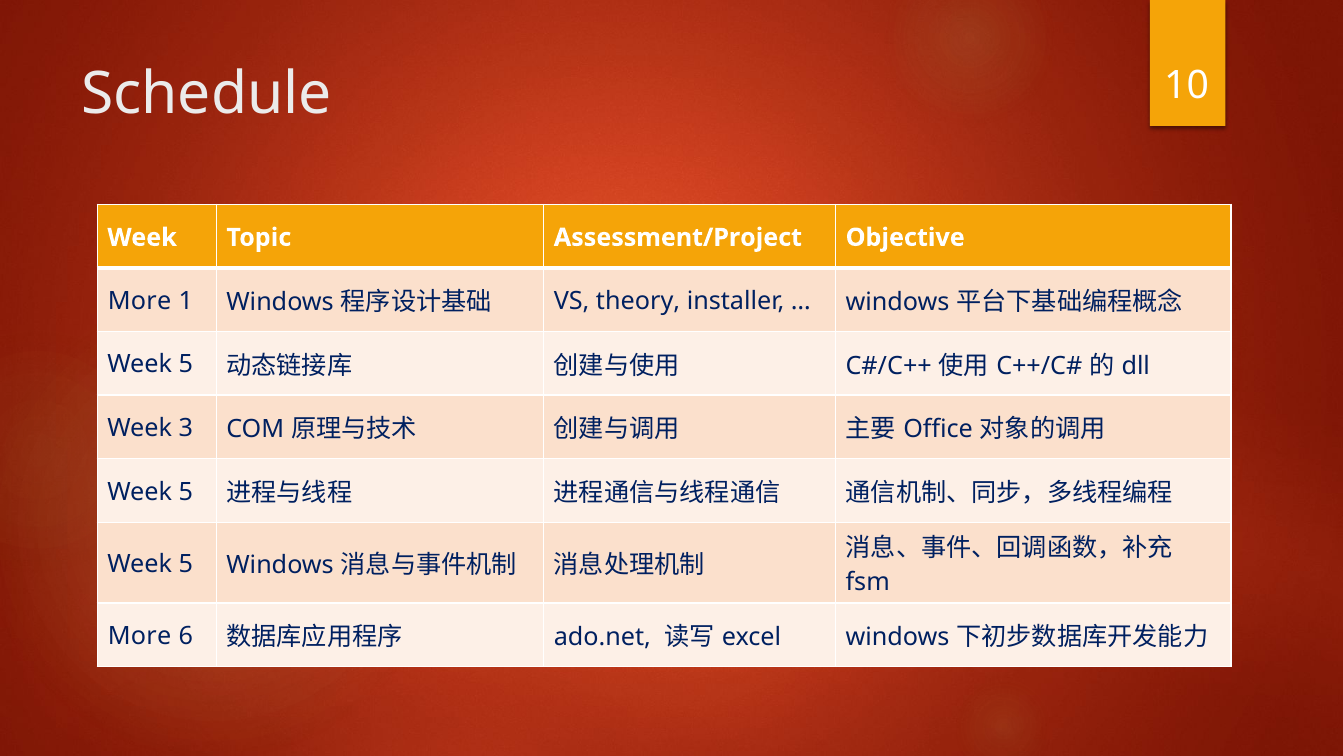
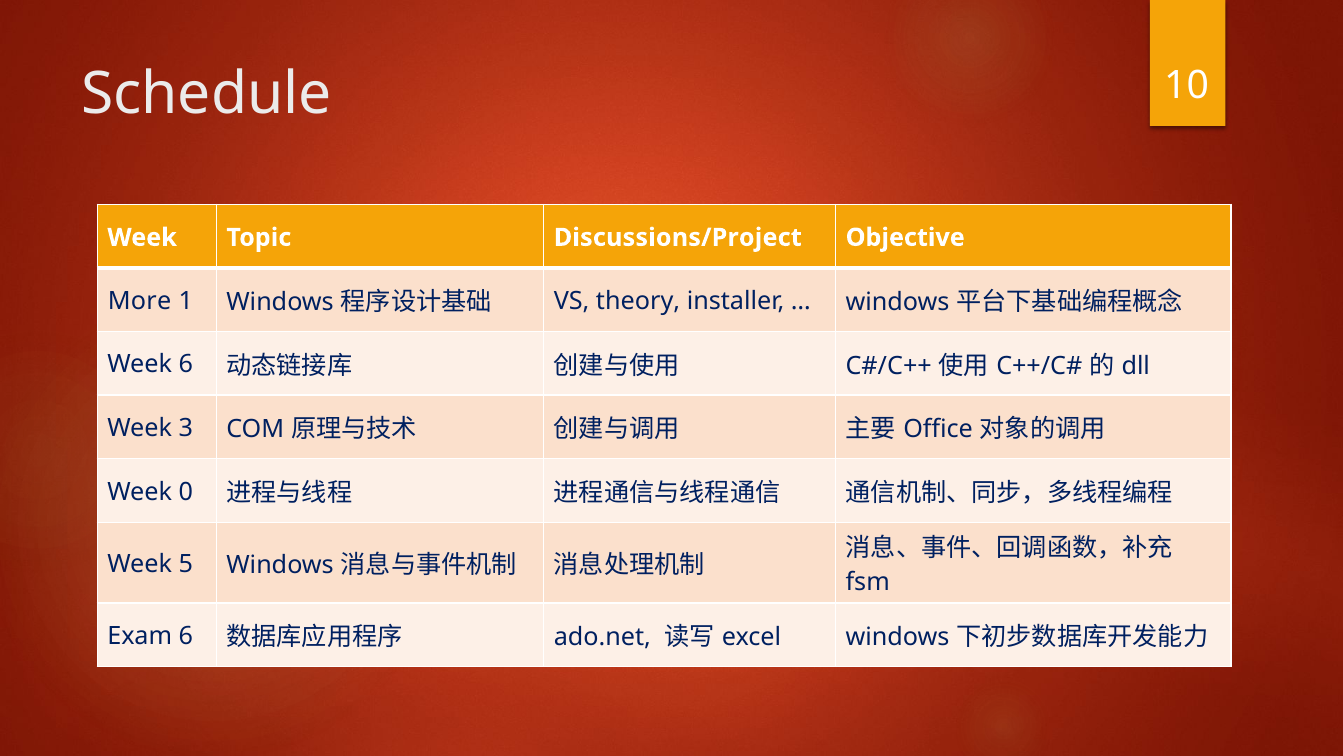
Assessment/Project: Assessment/Project -> Discussions/Project (678, 237)
5: 5 -> 6 (186, 364)
5: 5 -> 0 (186, 491)
More: More -> Exam (140, 636)
